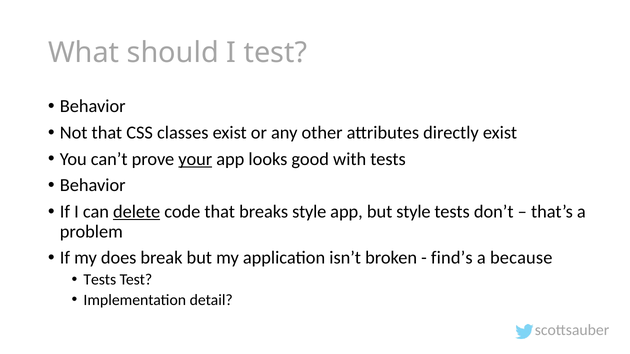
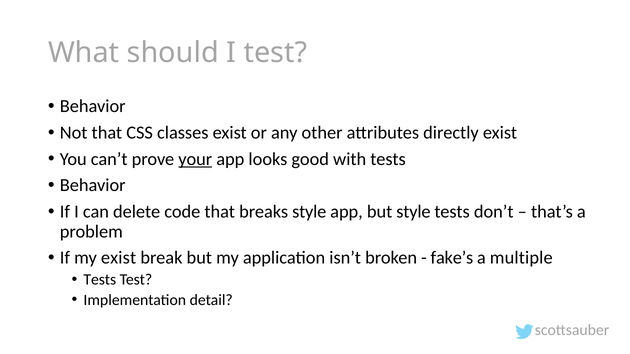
delete underline: present -> none (137, 212)
my does: does -> exist (119, 258)
find’s: find’s -> fake’s (452, 258)
because: because -> multiple (521, 258)
